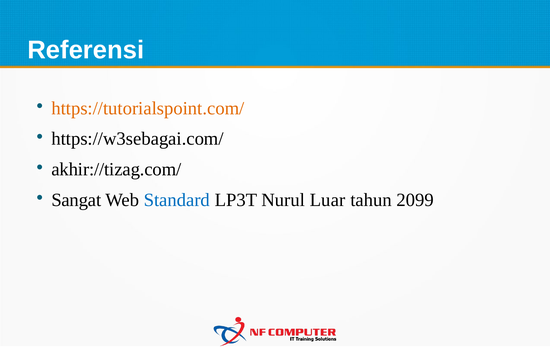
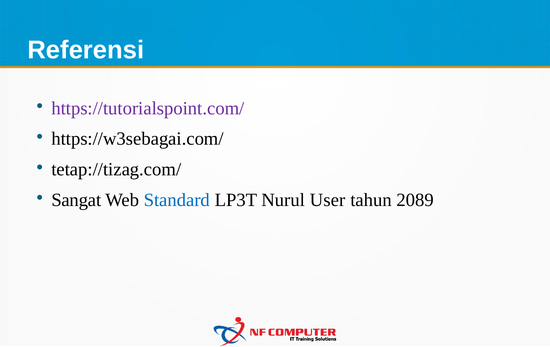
https://tutorialspoint.com/ colour: orange -> purple (148, 108)
akhir://tizag.com/: akhir://tizag.com/ -> tetap://tizag.com/ (116, 169)
Luar: Luar -> User (328, 200)
2099: 2099 -> 2089 (415, 200)
